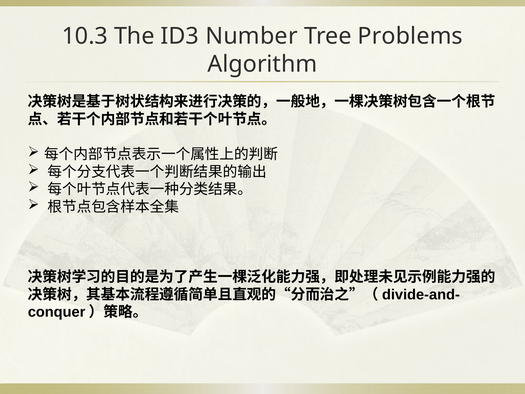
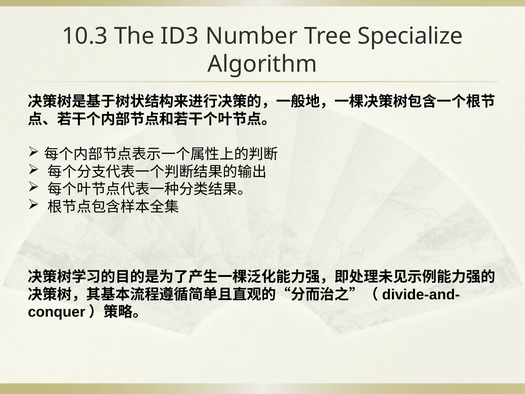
Problems: Problems -> Specialize (410, 36)
